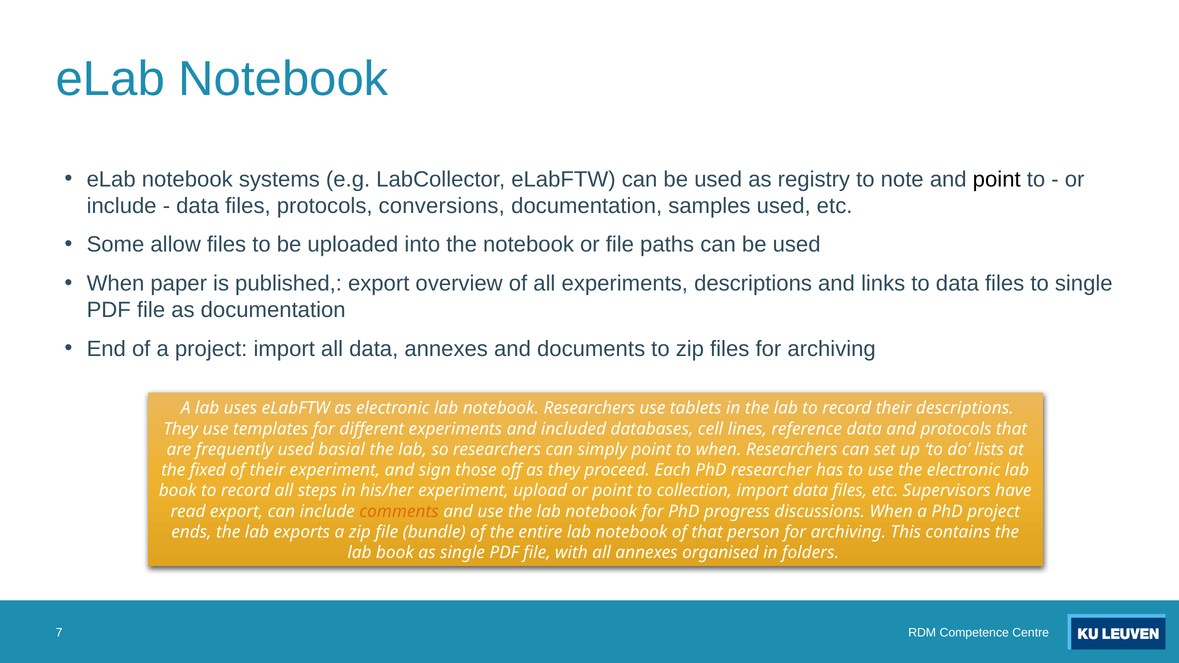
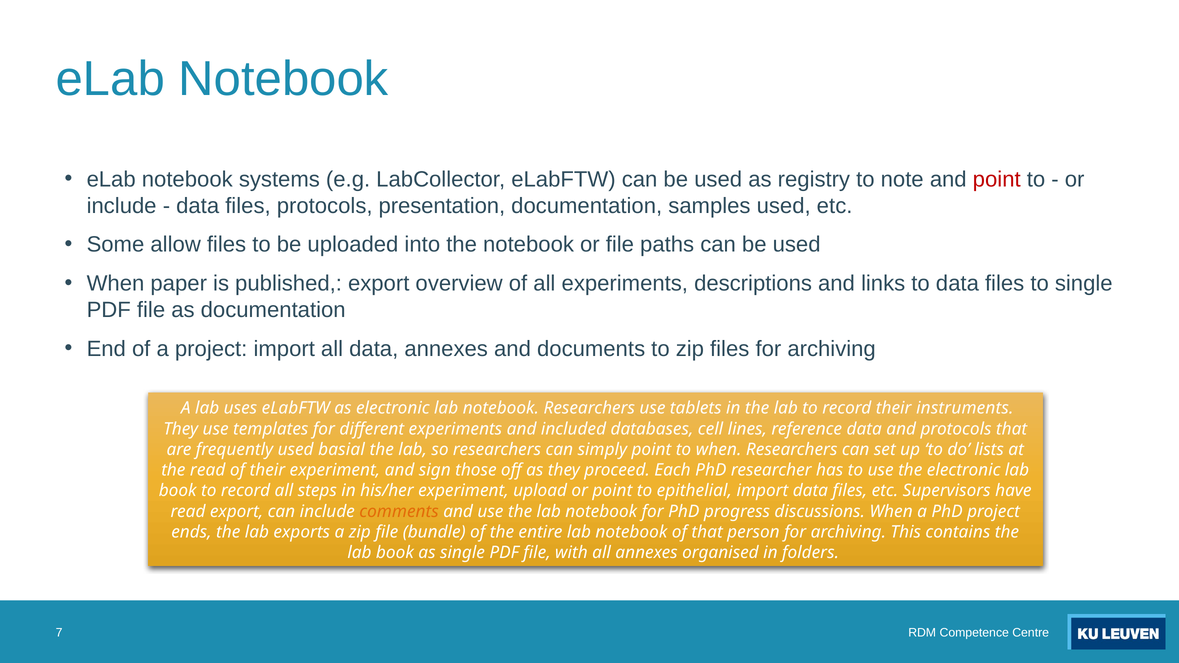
point colour: black -> red (997, 179)
conversions: conversions -> presentation (442, 206)
their descriptions: descriptions -> instruments (965, 408)
the fixed: fixed -> read (208, 470)
collection: collection -> epithelial (694, 491)
